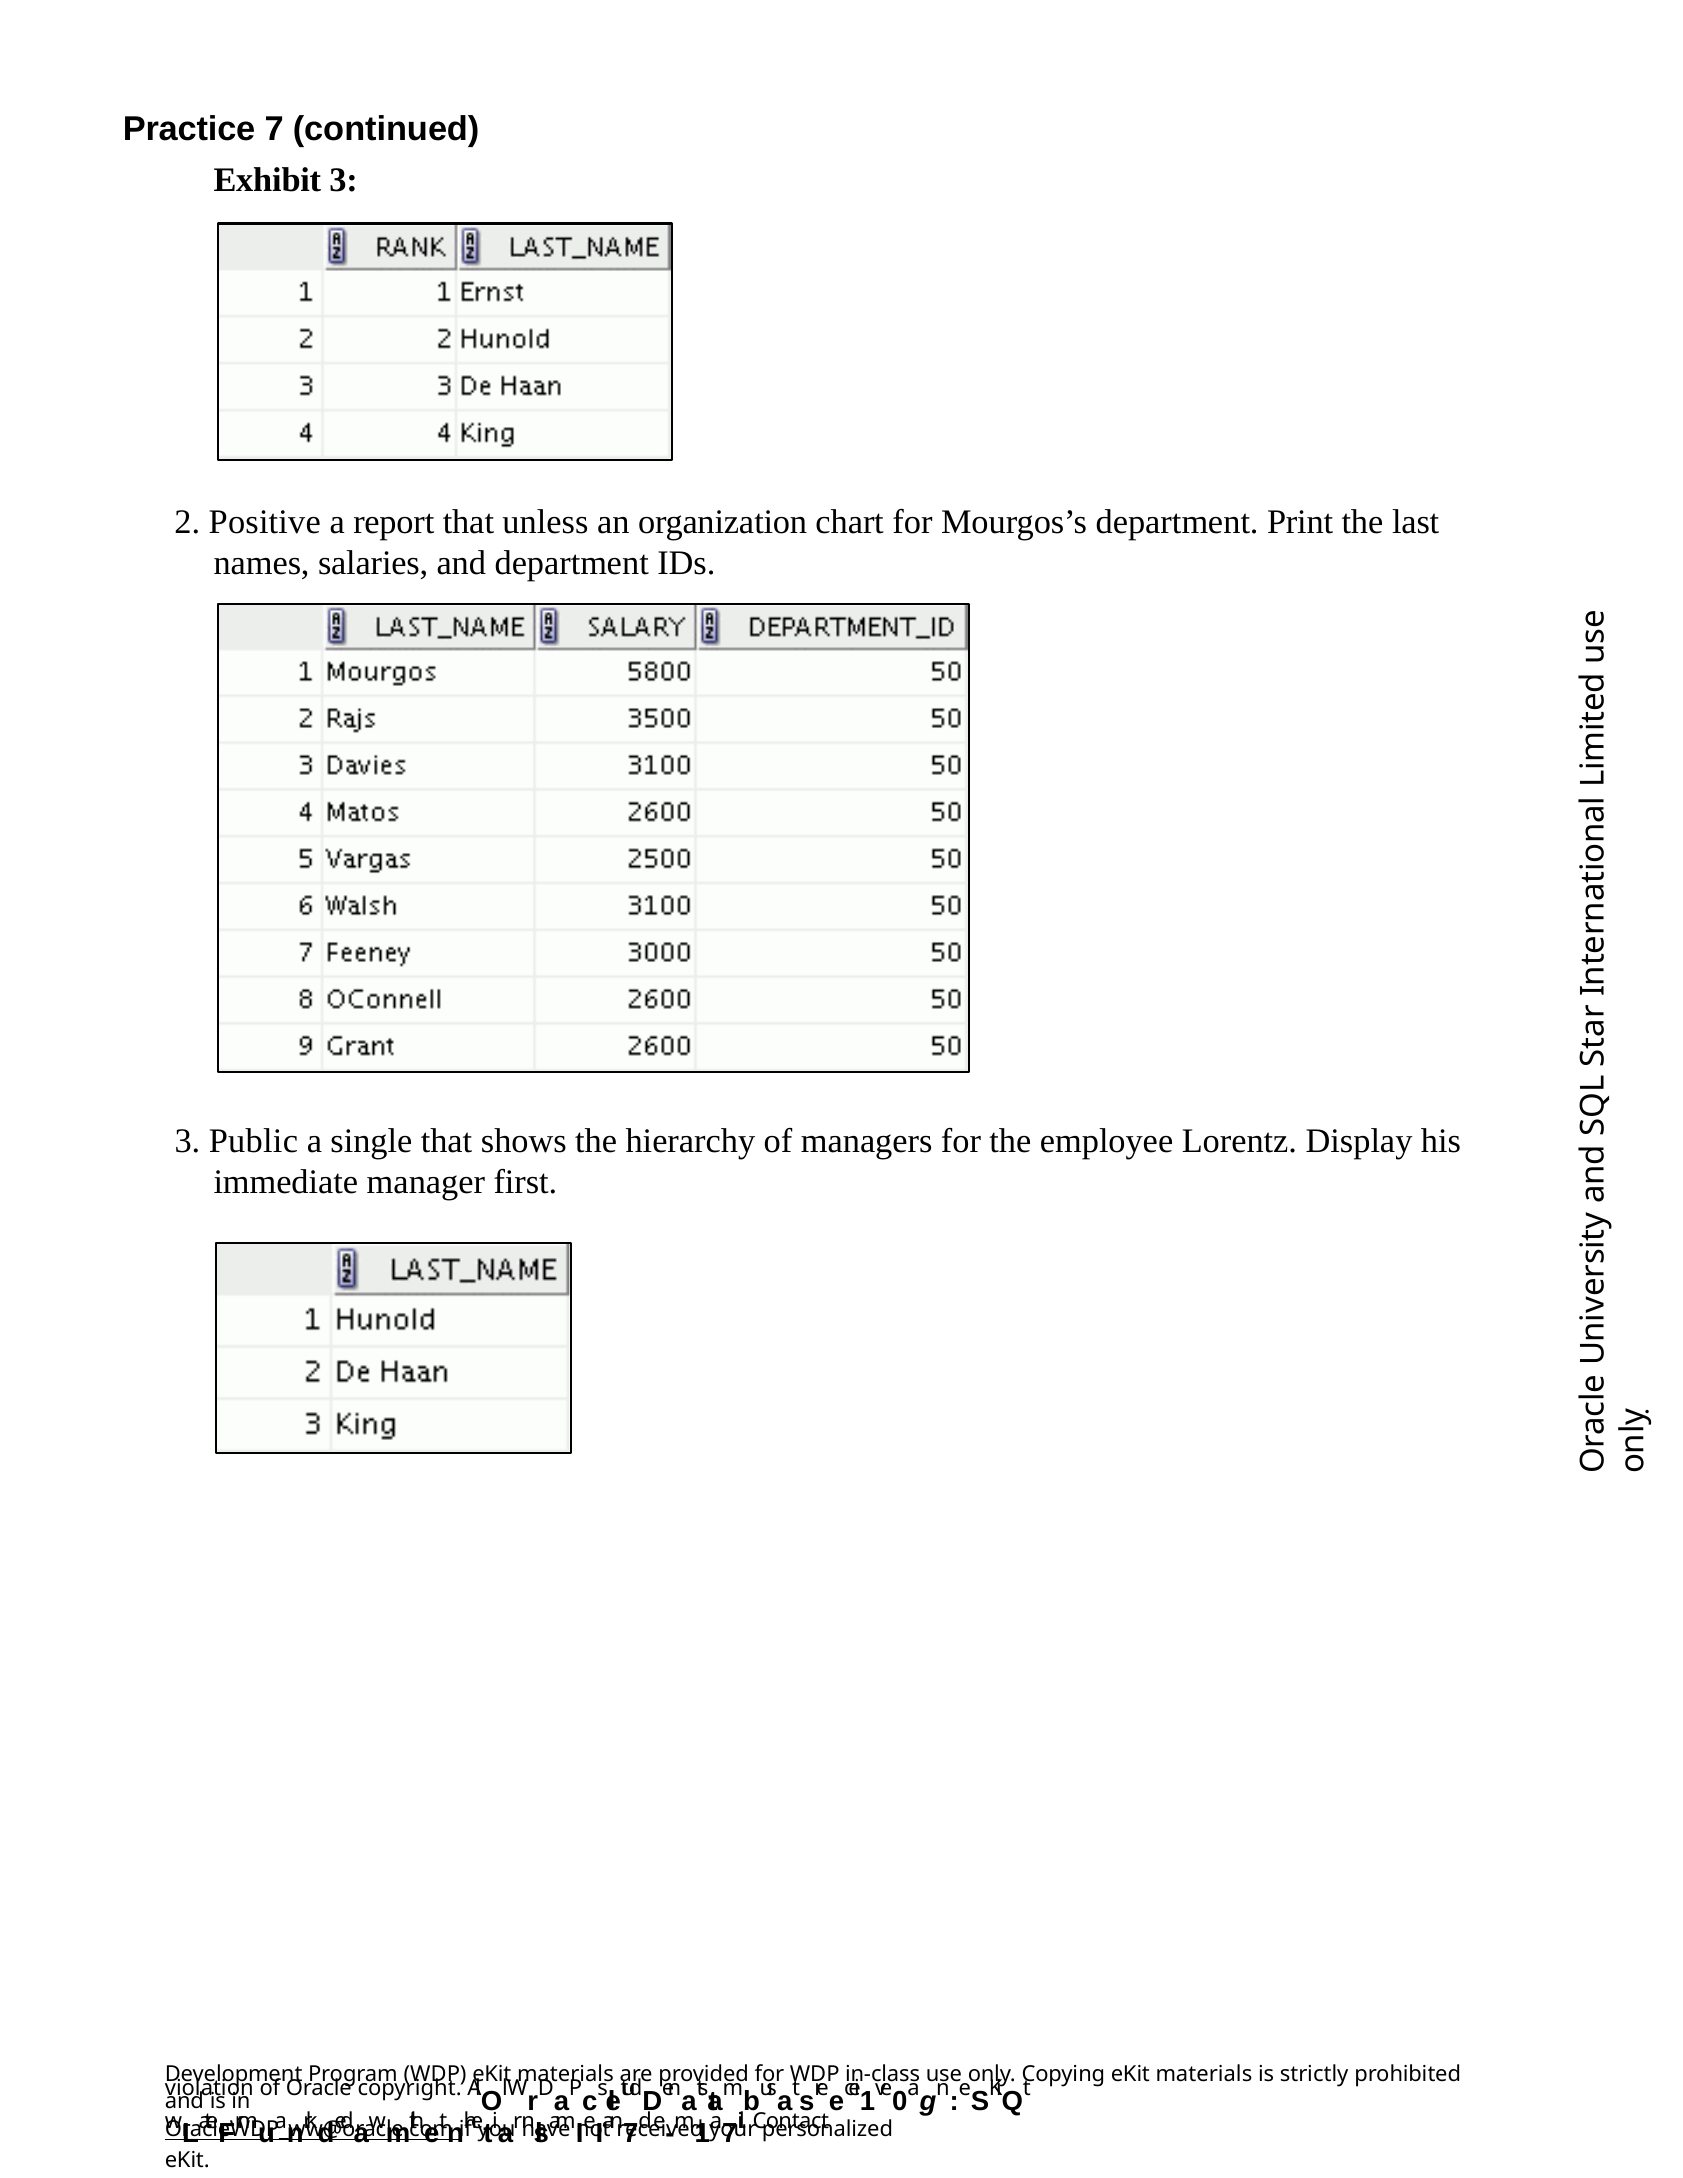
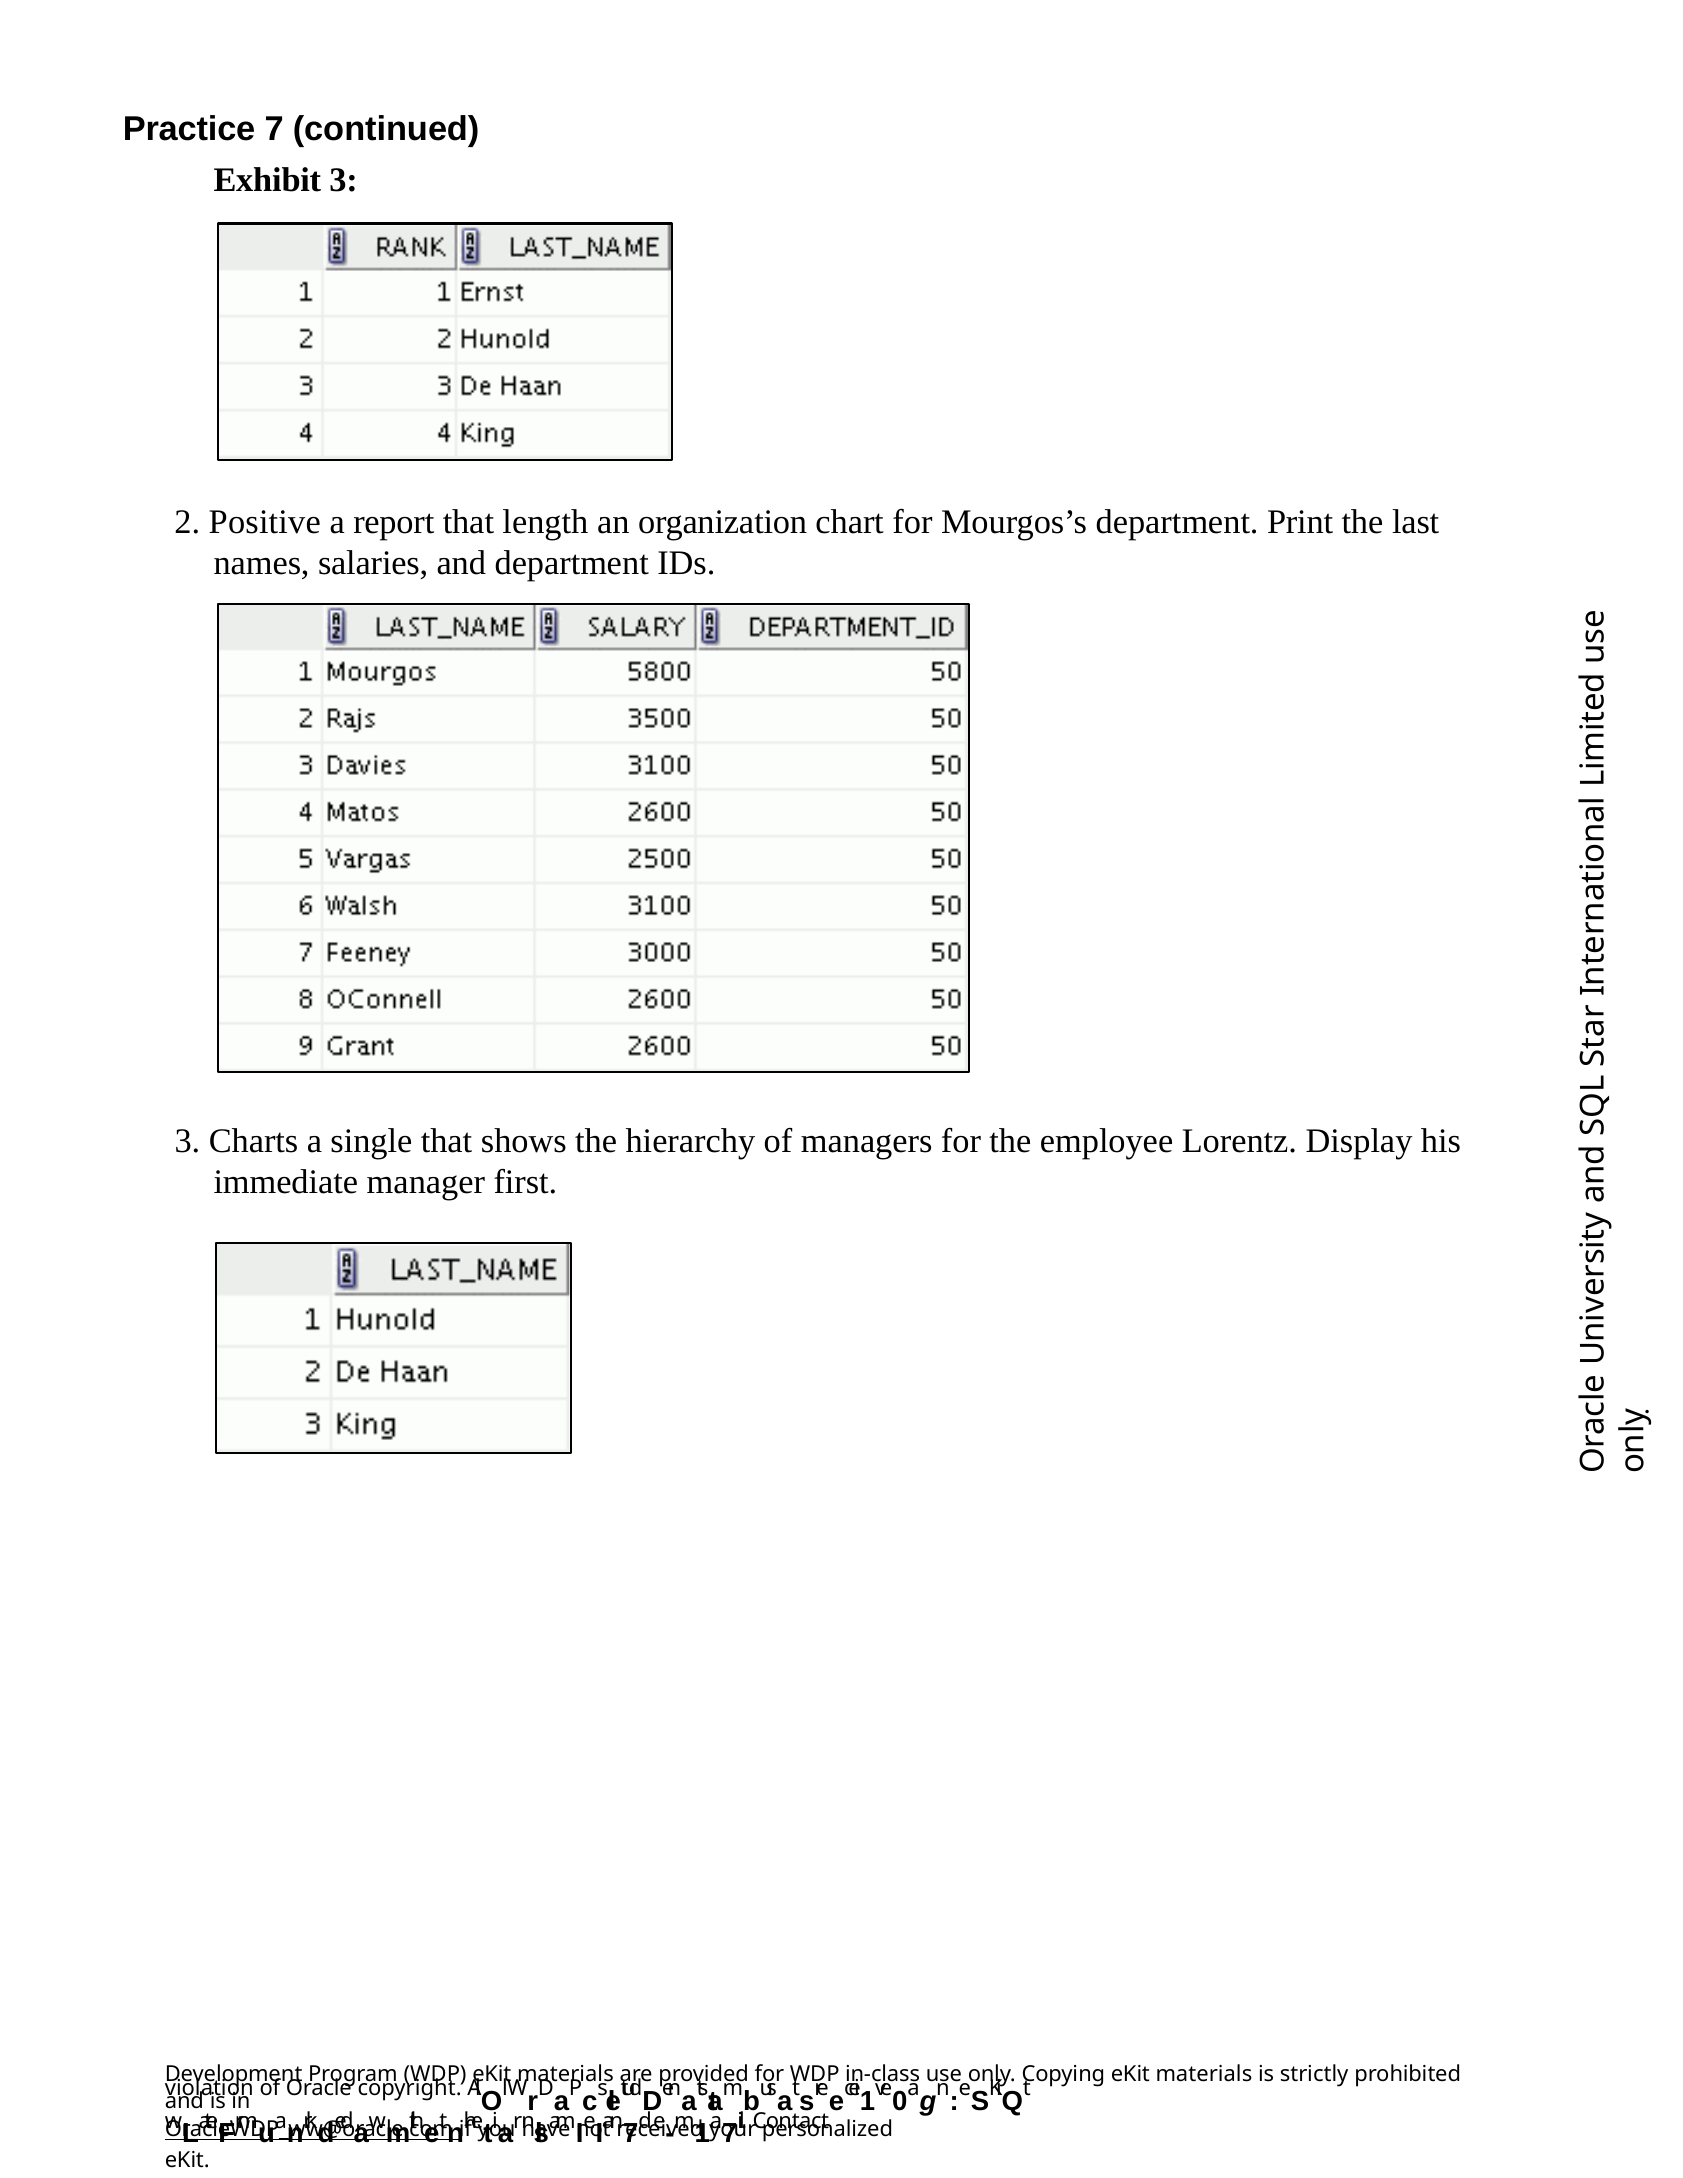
unless: unless -> length (545, 522)
Public: Public -> Charts (254, 1141)
